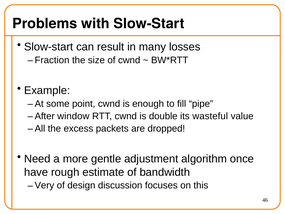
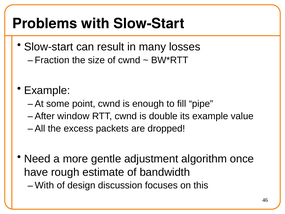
its wasteful: wasteful -> example (210, 116)
Very: Very -> With (44, 185)
